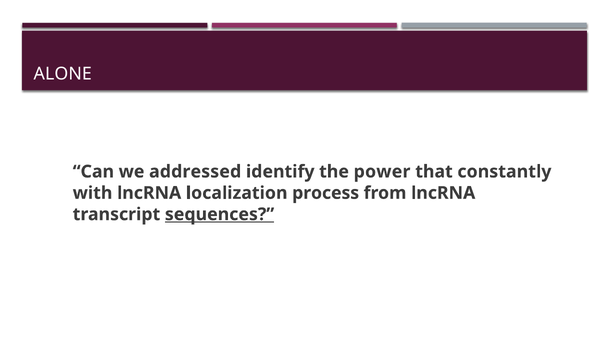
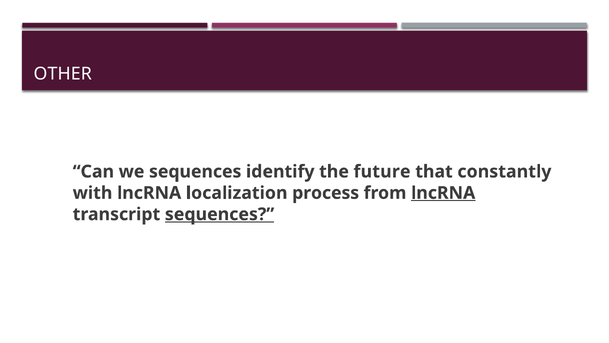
ALONE: ALONE -> OTHER (63, 74)
we addressed: addressed -> sequences (195, 171)
power: power -> future (382, 171)
lncRNA underline: none -> present (443, 193)
